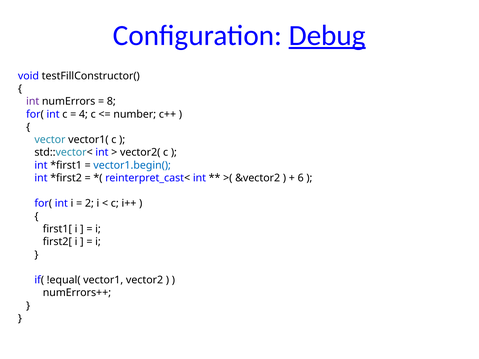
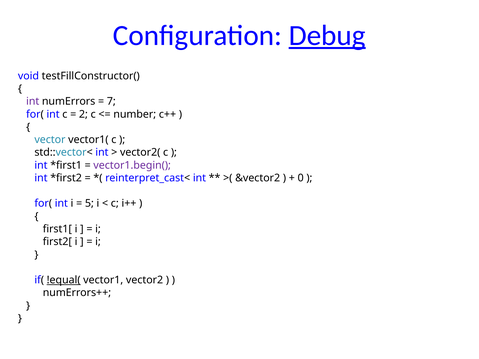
8: 8 -> 7 (111, 101)
4: 4 -> 2 (83, 114)
vector1.begin( colour: blue -> purple (132, 165)
6: 6 -> 0 (301, 178)
2: 2 -> 5 (89, 204)
!equal( underline: none -> present (64, 280)
